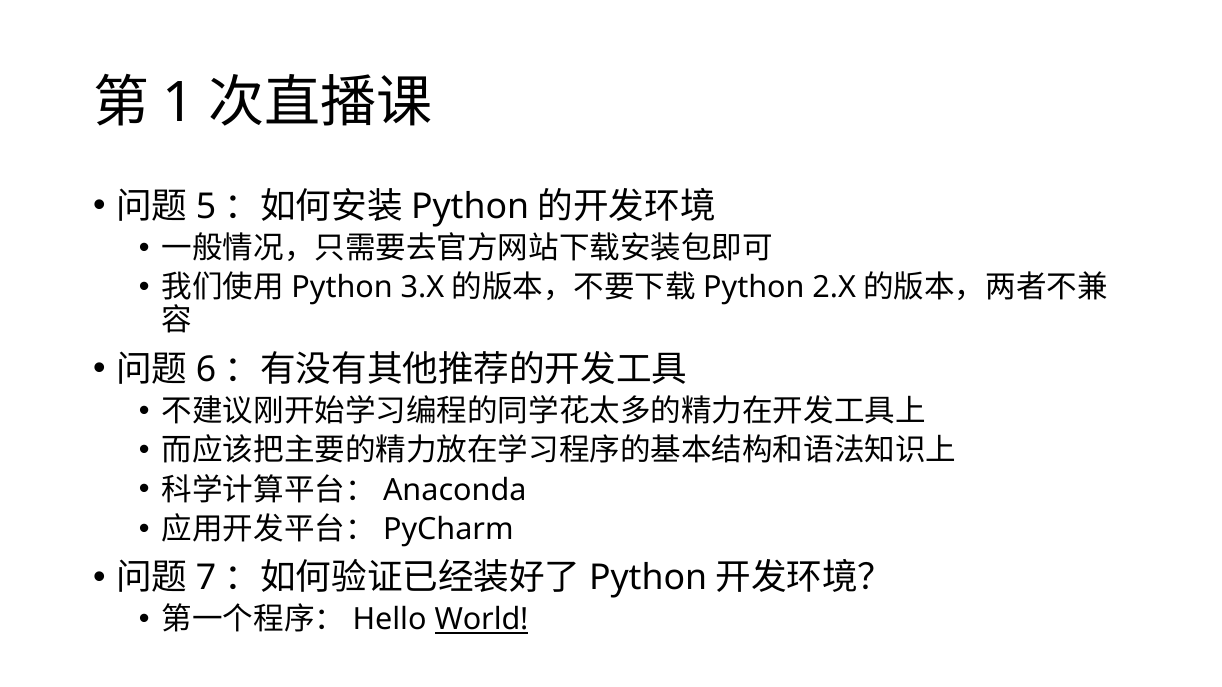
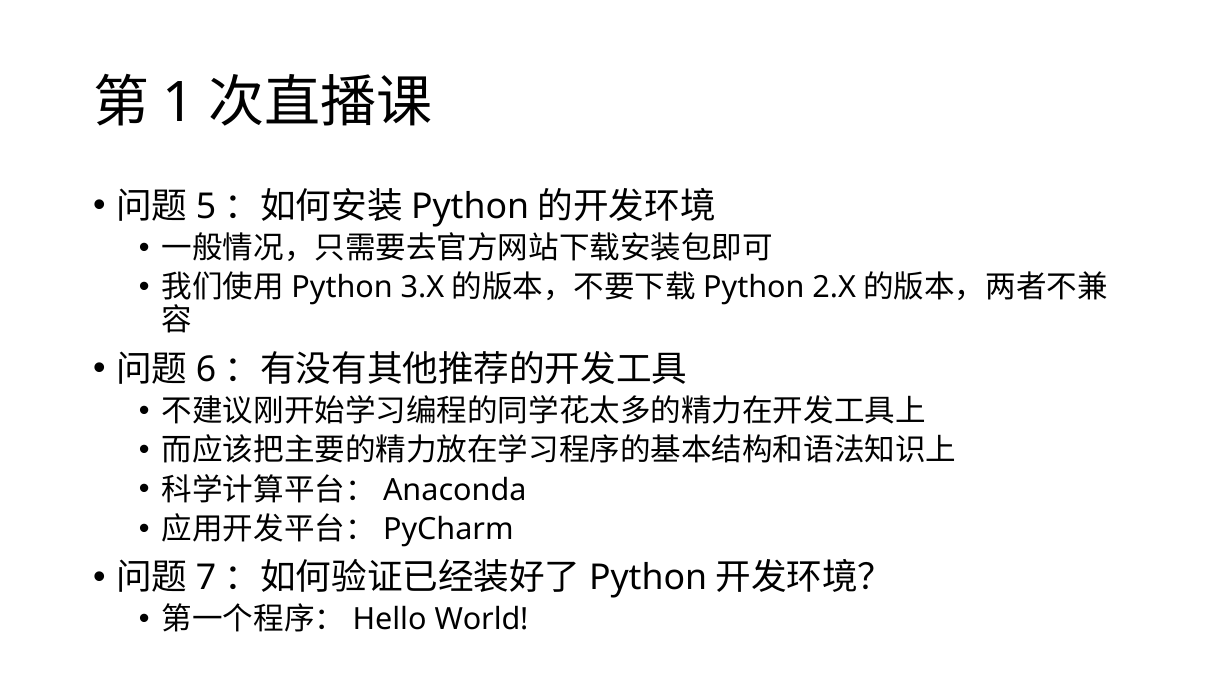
World underline: present -> none (482, 620)
